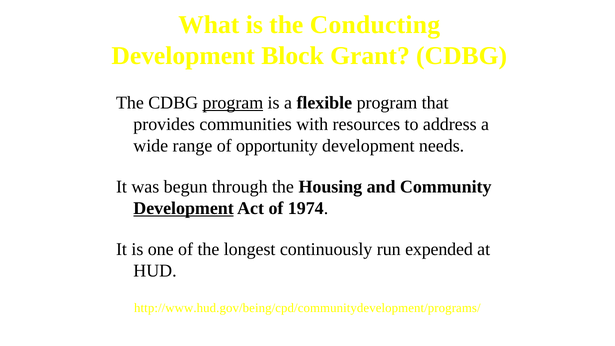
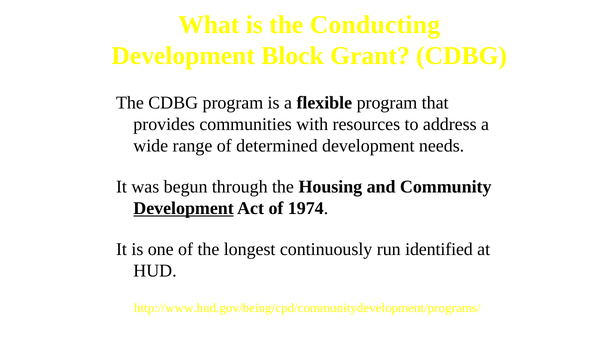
program underline: present -> none (233, 103)
opportunity: opportunity -> determined (277, 146)
expended: expended -> identified (439, 250)
